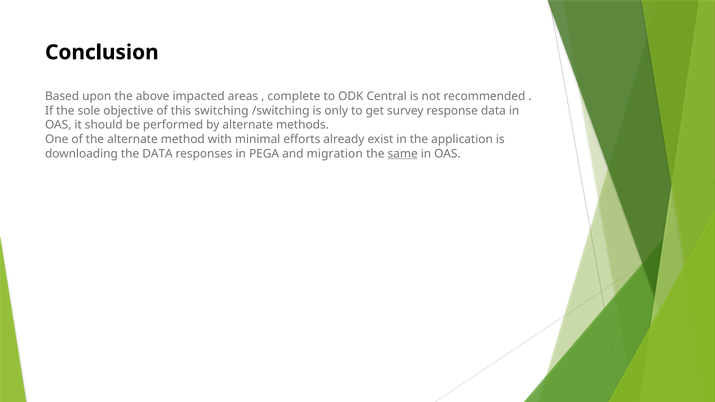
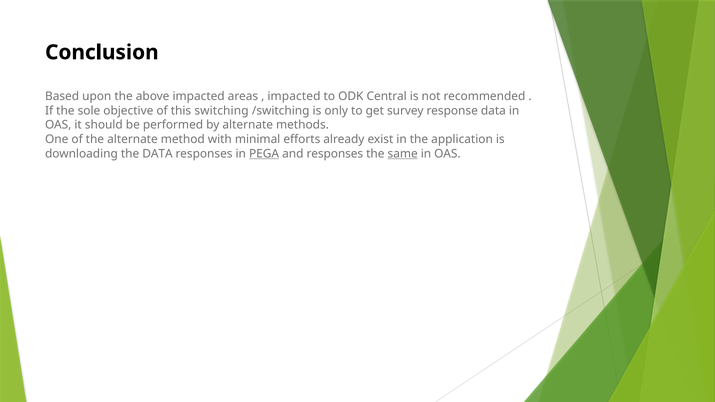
complete: complete -> impacted (294, 96)
PEGA underline: none -> present (264, 154)
and migration: migration -> responses (335, 154)
